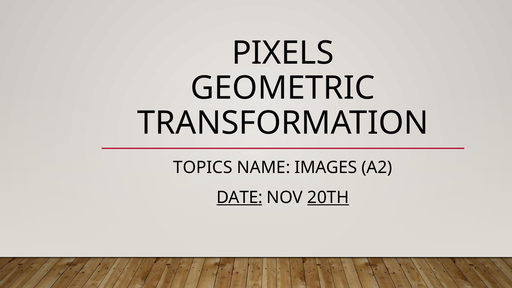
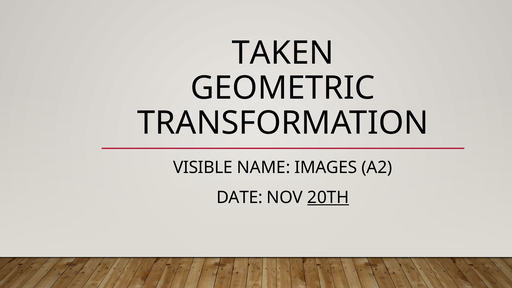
PIXELS: PIXELS -> TAKEN (283, 53)
TOPICS: TOPICS -> VISIBLE (203, 168)
DATE underline: present -> none (239, 198)
